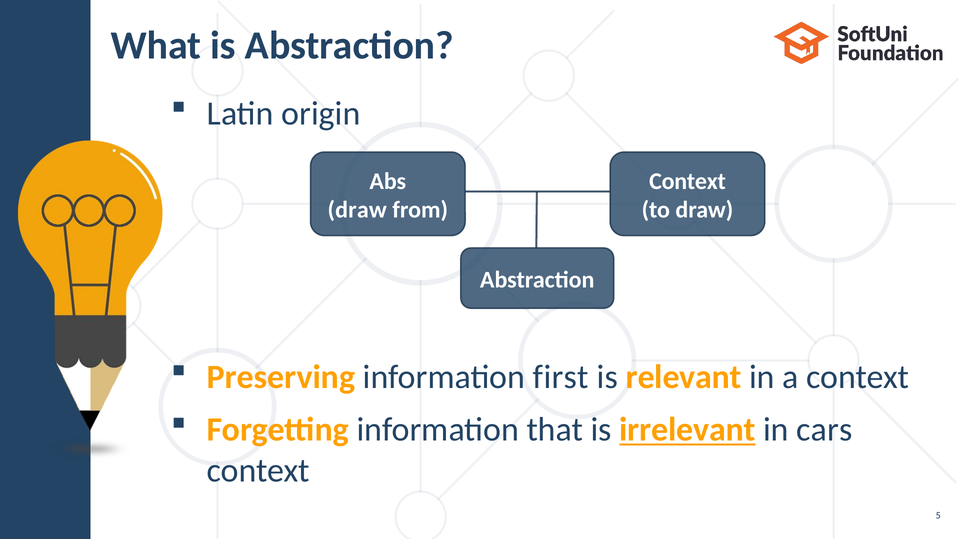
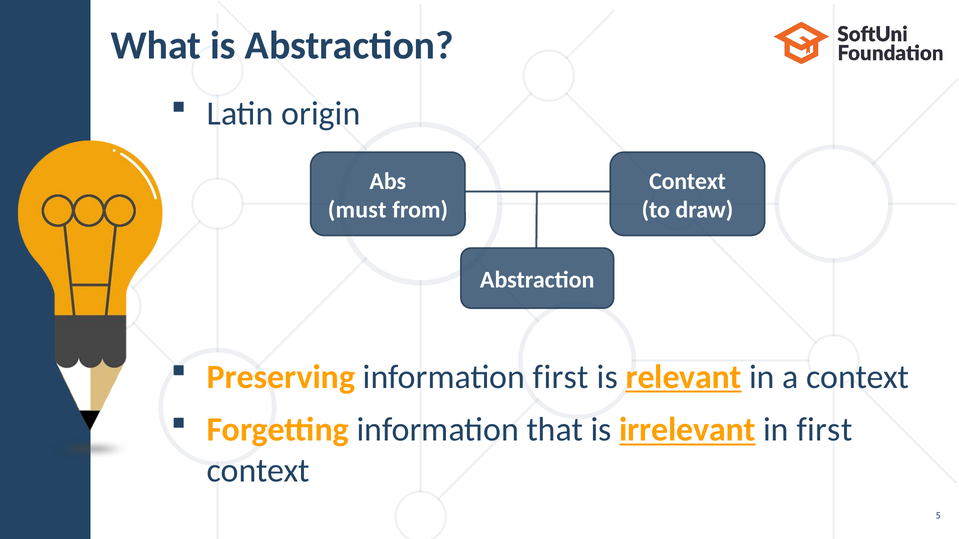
draw: draw -> must (357, 210)
relevant underline: none -> present (684, 377)
in cars: cars -> first (824, 430)
